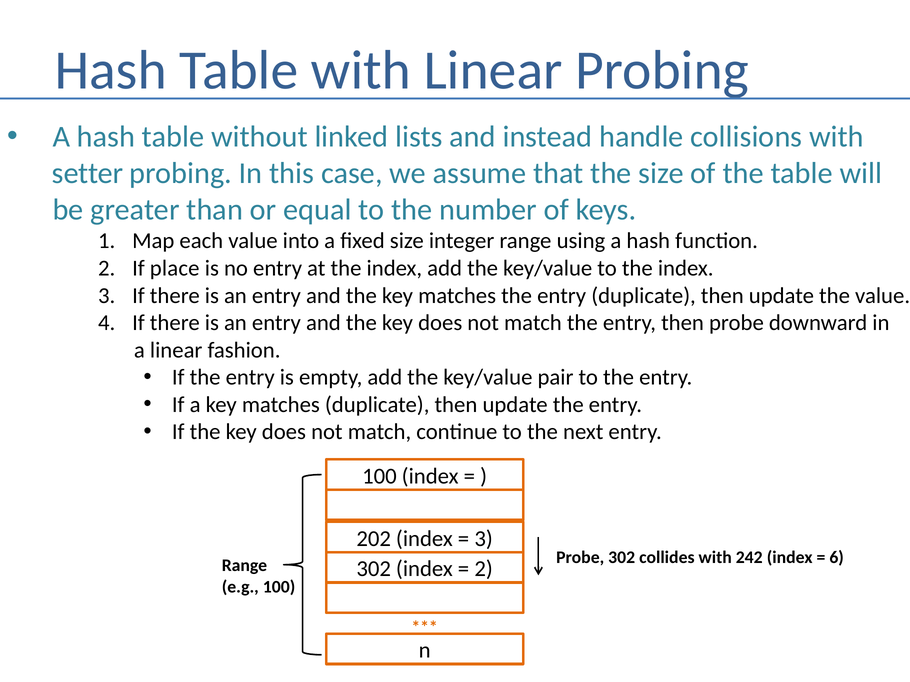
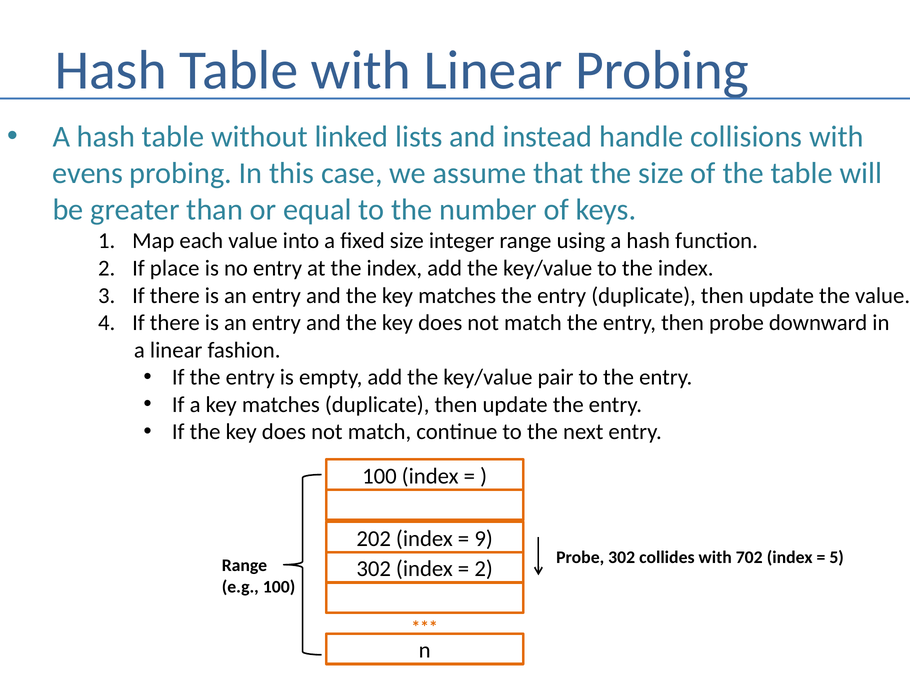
setter: setter -> evens (88, 173)
3: 3 -> 9 (484, 539)
242: 242 -> 702 (749, 558)
6: 6 -> 5 (837, 558)
